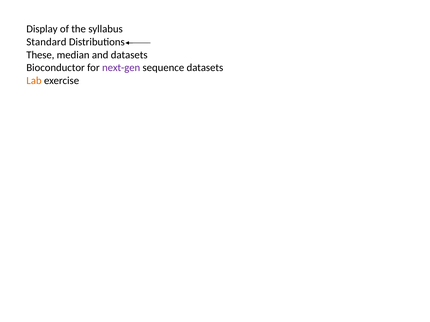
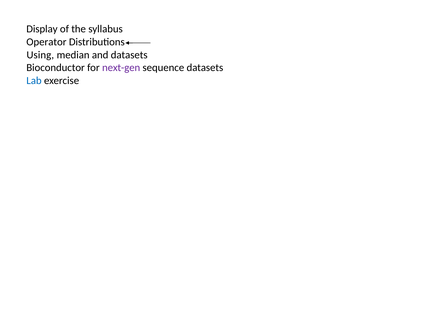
Standard: Standard -> Operator (46, 42)
These: These -> Using (40, 55)
Lab colour: orange -> blue (34, 81)
